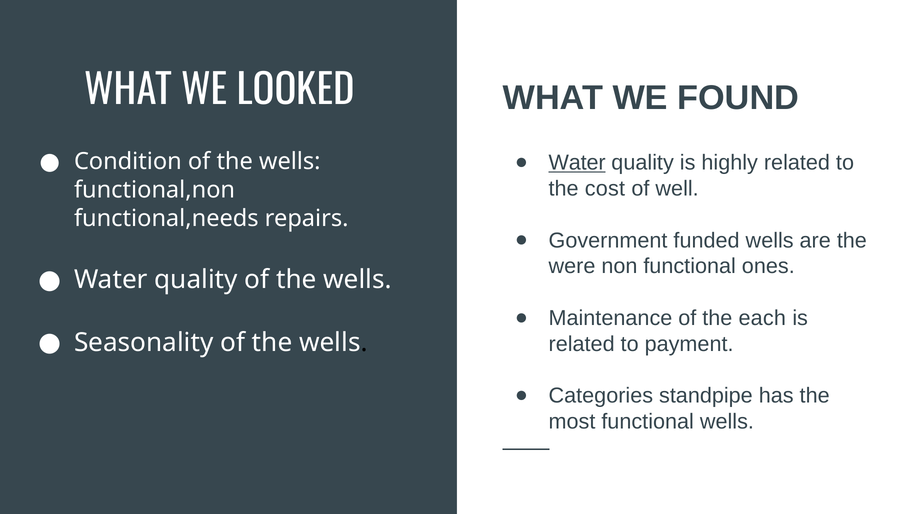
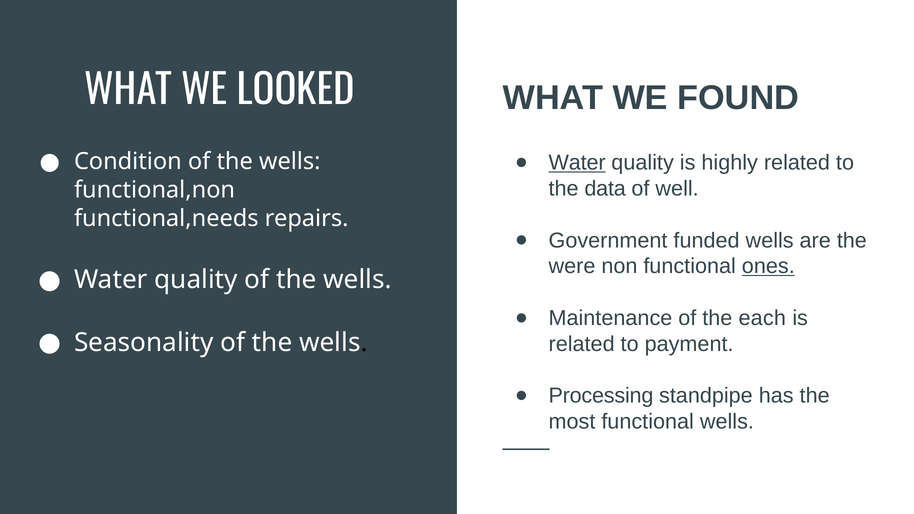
cost: cost -> data (605, 189)
ones underline: none -> present (768, 266)
Categories: Categories -> Processing (601, 396)
